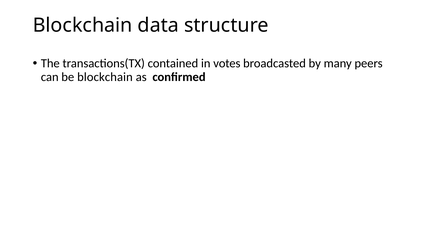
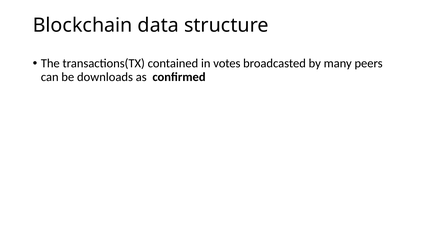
be blockchain: blockchain -> downloads (105, 77)
